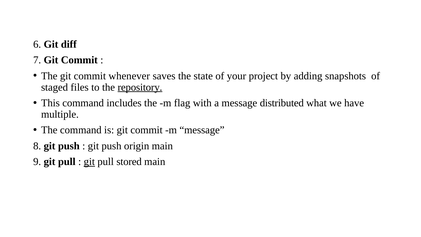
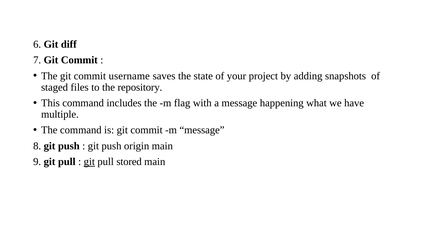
whenever: whenever -> username (129, 76)
repository underline: present -> none (140, 87)
distributed: distributed -> happening (282, 103)
